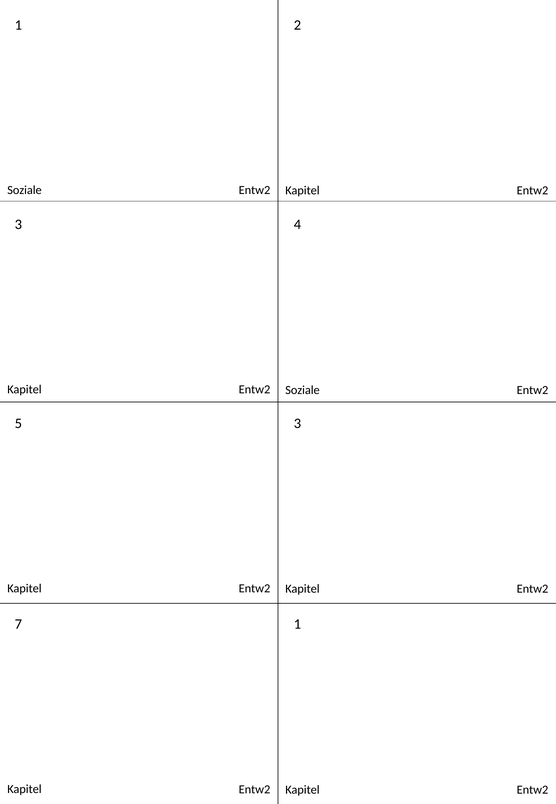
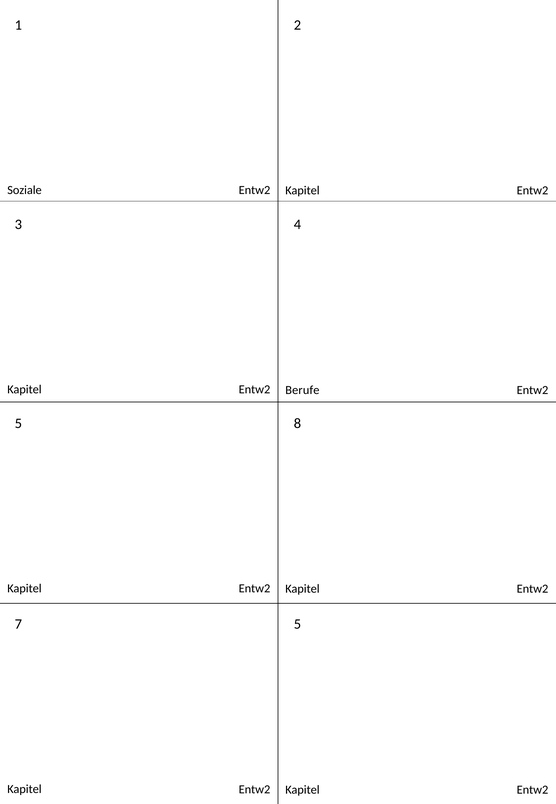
Entw2 Soziale: Soziale -> Berufe (302, 390)
5 3: 3 -> 8 (297, 423)
7 1: 1 -> 5 (297, 623)
